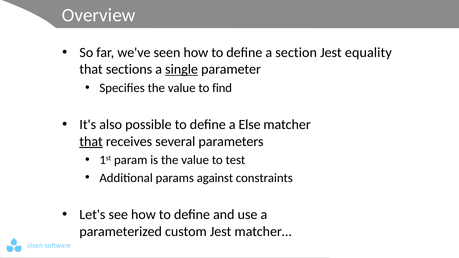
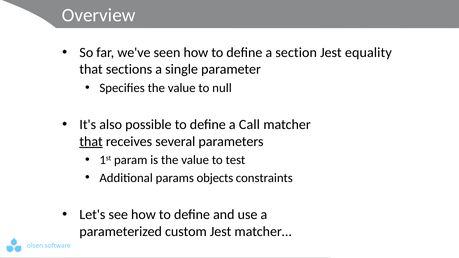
single underline: present -> none (182, 69)
find: find -> null (222, 88)
Else: Else -> Call (249, 125)
against: against -> objects (215, 178)
